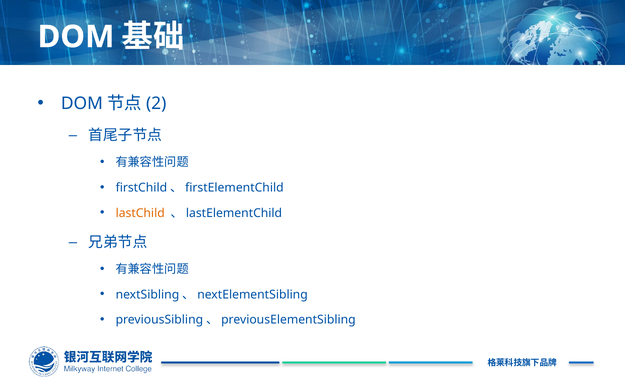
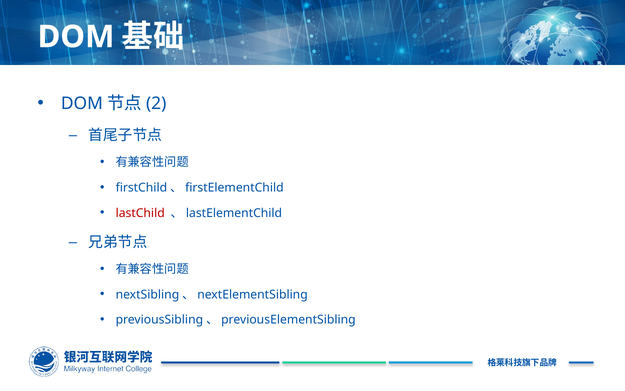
lastChild colour: orange -> red (140, 213)
